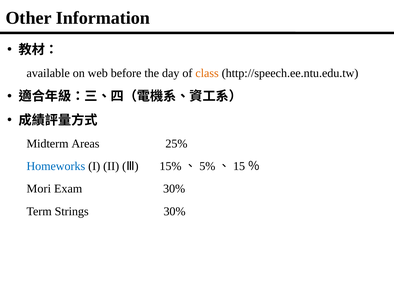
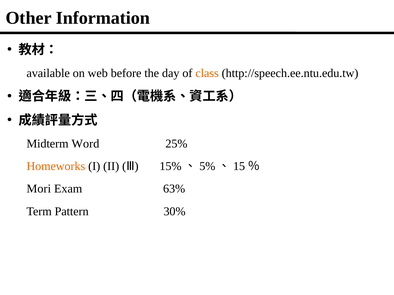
Areas: Areas -> Word (85, 144)
Homeworks colour: blue -> orange (56, 166)
Exam 30%: 30% -> 63% (174, 189)
Strings: Strings -> Pattern (72, 212)
